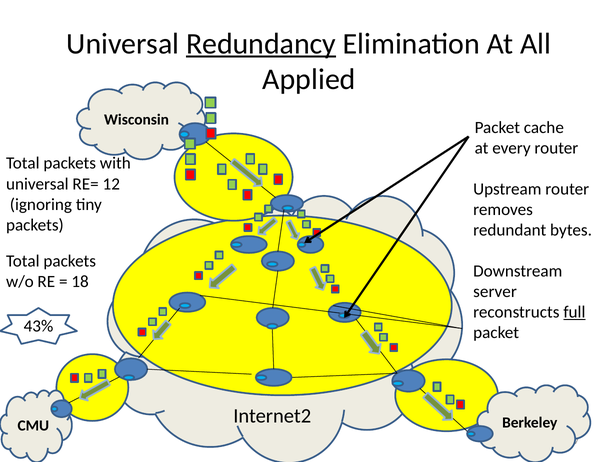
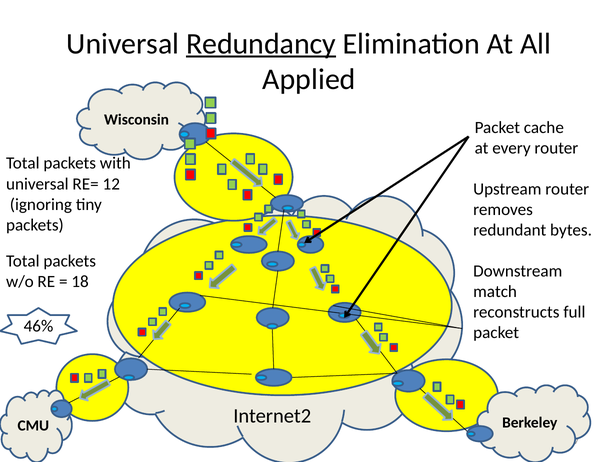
server: server -> match (495, 292)
full underline: present -> none (574, 312)
43%: 43% -> 46% (38, 326)
